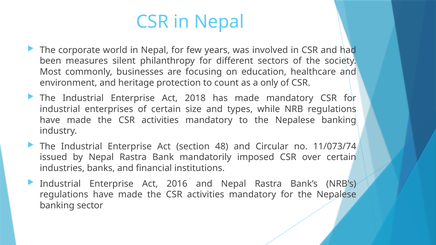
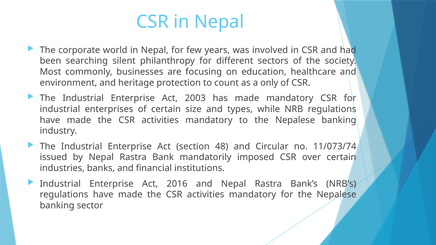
measures: measures -> searching (87, 61)
2018: 2018 -> 2003 (195, 98)
